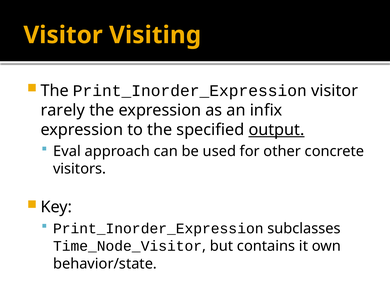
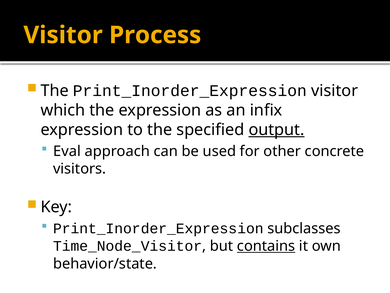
Visiting: Visiting -> Process (155, 35)
rarely: rarely -> which (63, 110)
contains underline: none -> present (266, 246)
